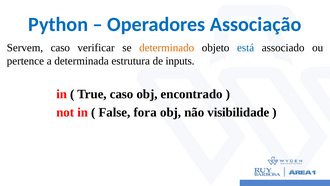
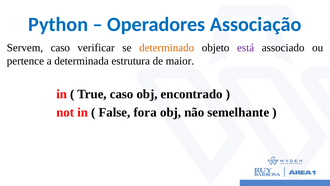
está colour: blue -> purple (246, 48)
inputs: inputs -> maior (180, 61)
visibilidade: visibilidade -> semelhante (238, 112)
